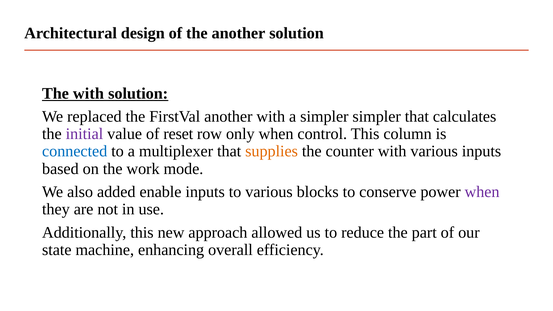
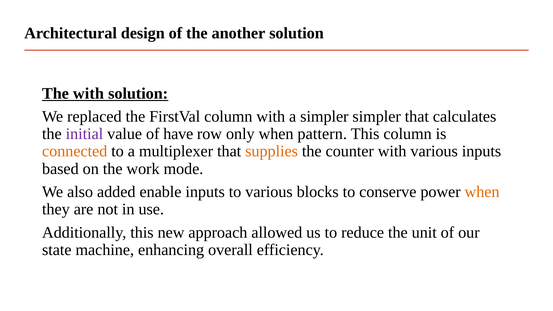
FirstVal another: another -> column (228, 117)
reset: reset -> have (178, 134)
control: control -> pattern (322, 134)
connected colour: blue -> orange (75, 151)
when colour: purple -> orange (482, 192)
part: part -> unit (424, 232)
